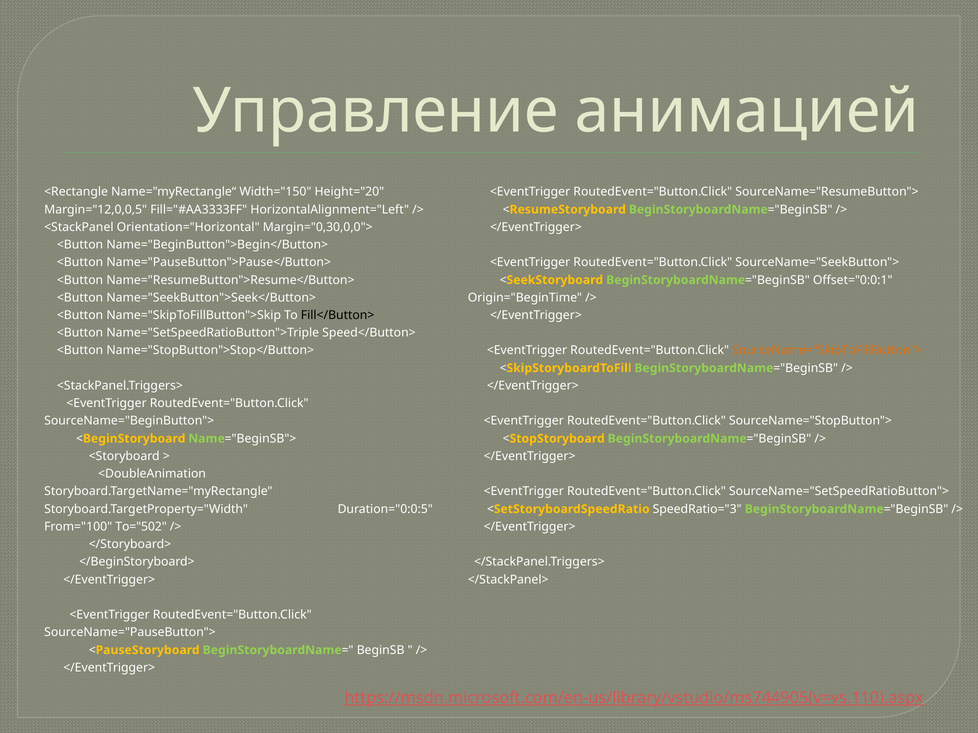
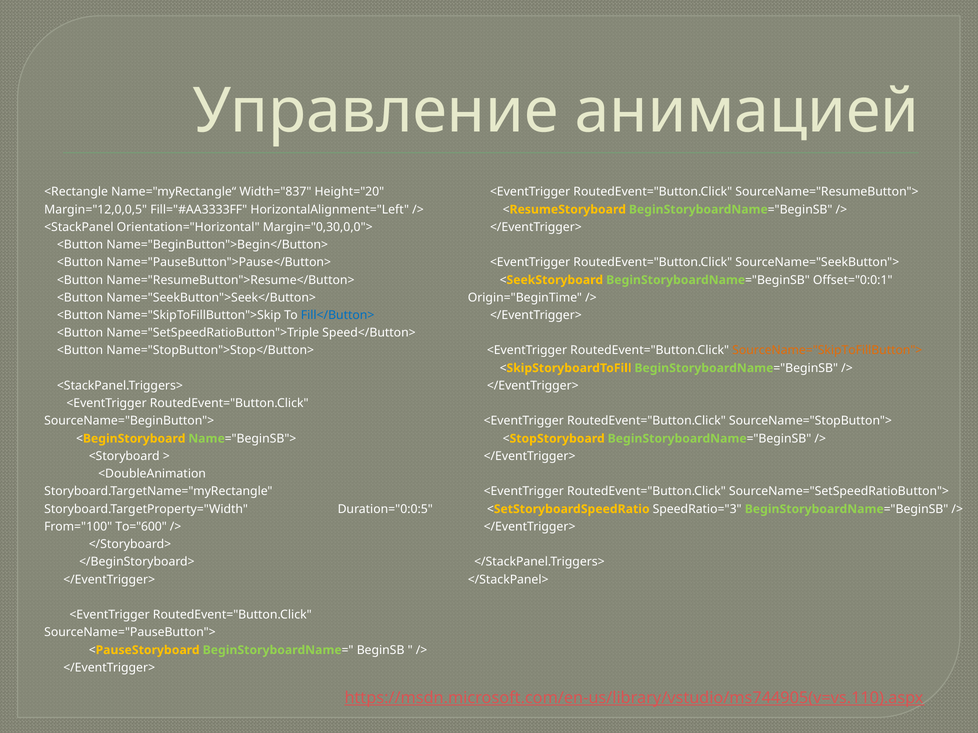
Width="150: Width="150 -> Width="837 (275, 192)
Fill</Button> colour: black -> blue (338, 315)
To="502: To="502 -> To="600 (141, 527)
